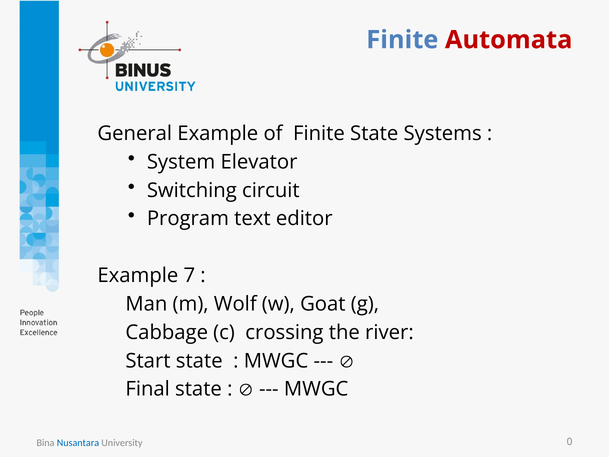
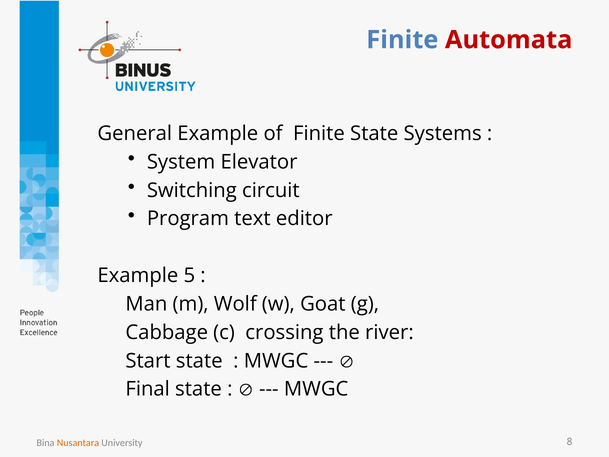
7: 7 -> 5 (189, 275)
Nusantara colour: blue -> orange (78, 443)
0: 0 -> 8 (570, 442)
